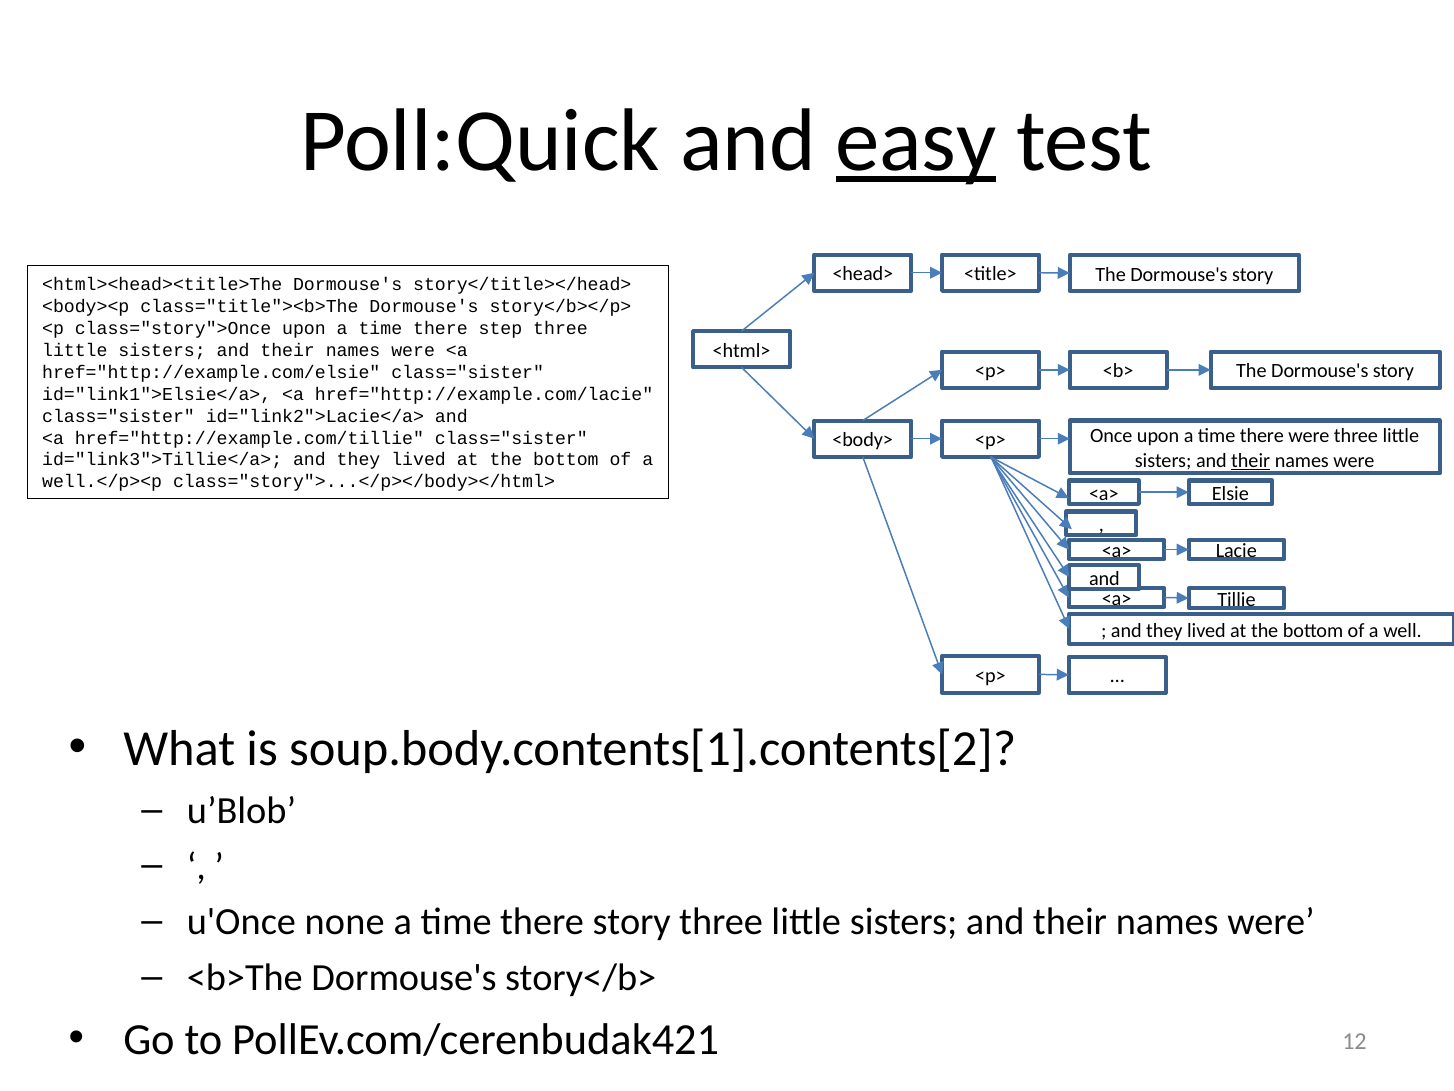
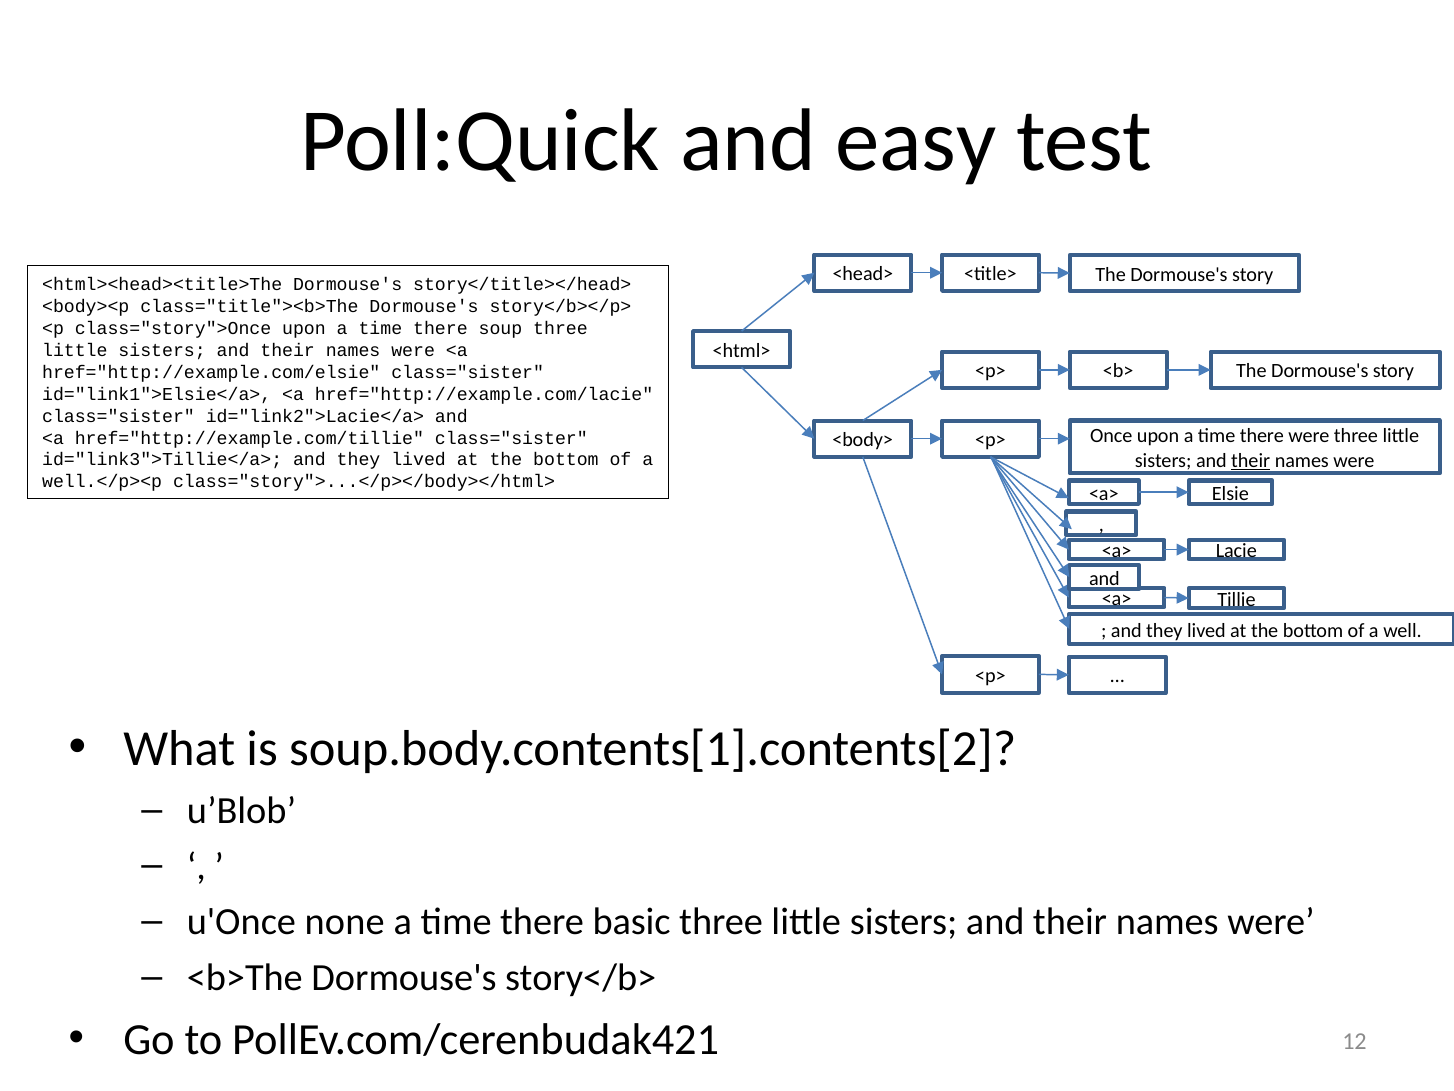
easy underline: present -> none (916, 141)
step: step -> soup (500, 328)
there story: story -> basic (632, 922)
